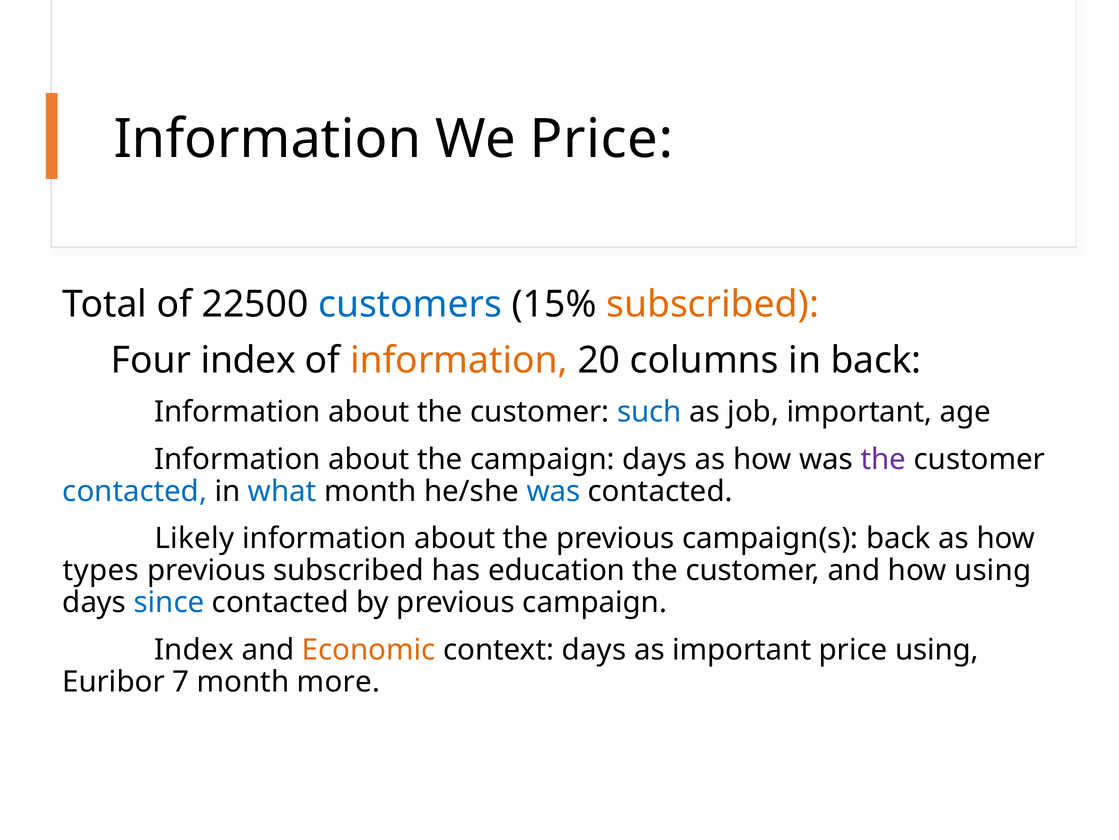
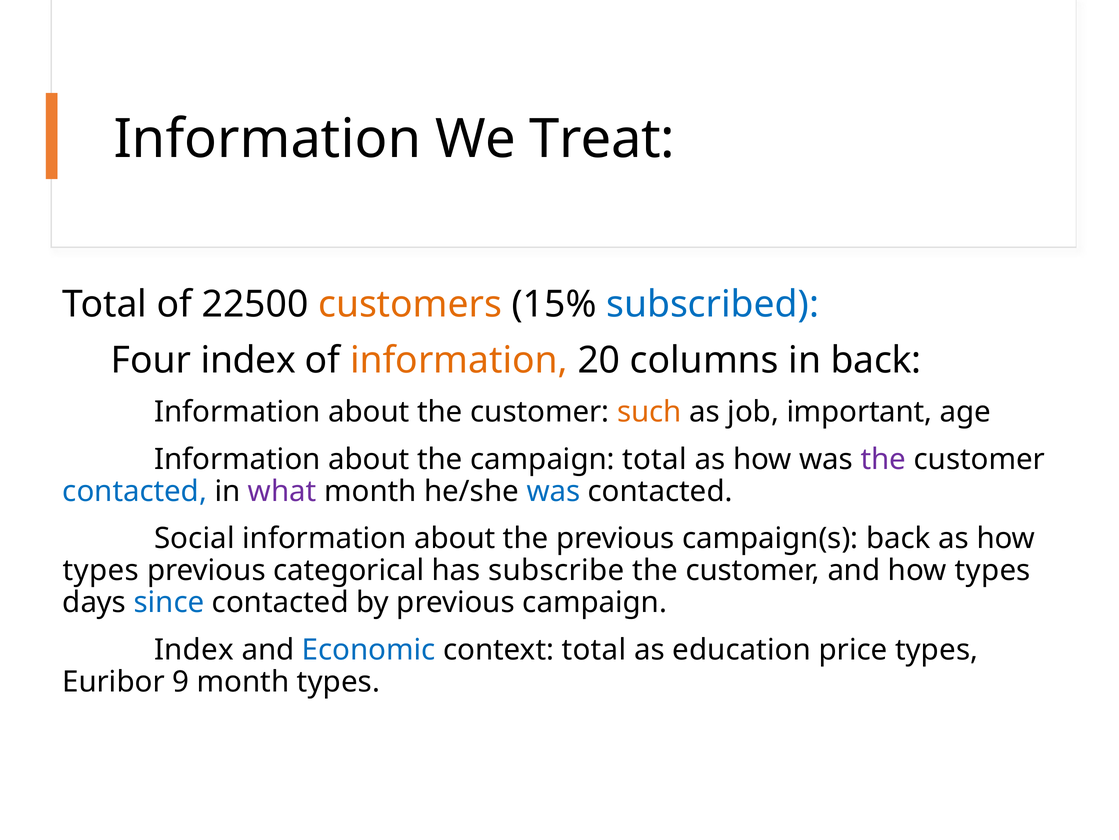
We Price: Price -> Treat (602, 139)
customers colour: blue -> orange (410, 304)
subscribed colour: orange -> blue (713, 304)
such colour: blue -> orange (649, 412)
campaign days: days -> total (655, 459)
what colour: blue -> purple (282, 491)
Likely: Likely -> Social (194, 538)
previous subscribed: subscribed -> categorical (349, 570)
education: education -> subscribe (556, 570)
and how using: using -> types (993, 570)
Economic colour: orange -> blue (369, 649)
context days: days -> total (594, 649)
as important: important -> education (742, 649)
price using: using -> types (937, 649)
7: 7 -> 9 (181, 681)
month more: more -> types (338, 681)
